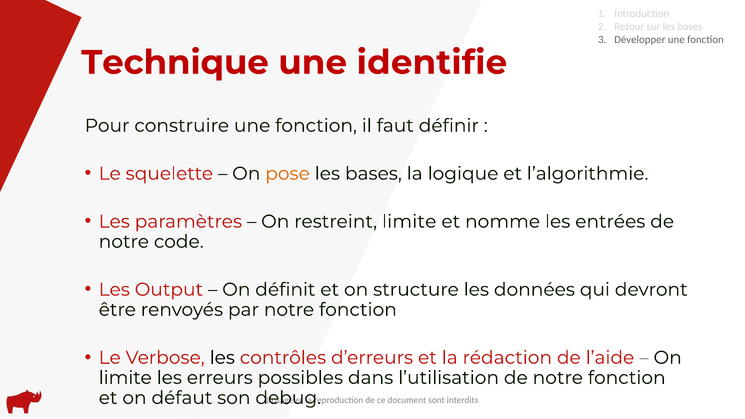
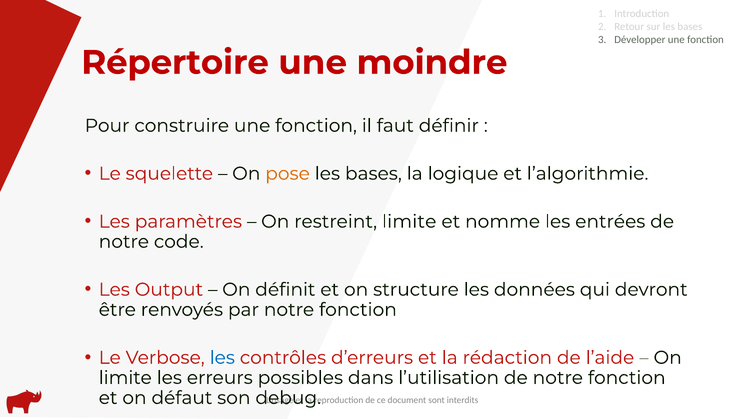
Technique: Technique -> Répertoire (175, 63)
identifie: identifie -> moindre (432, 63)
les colour: black -> blue (222, 358)
